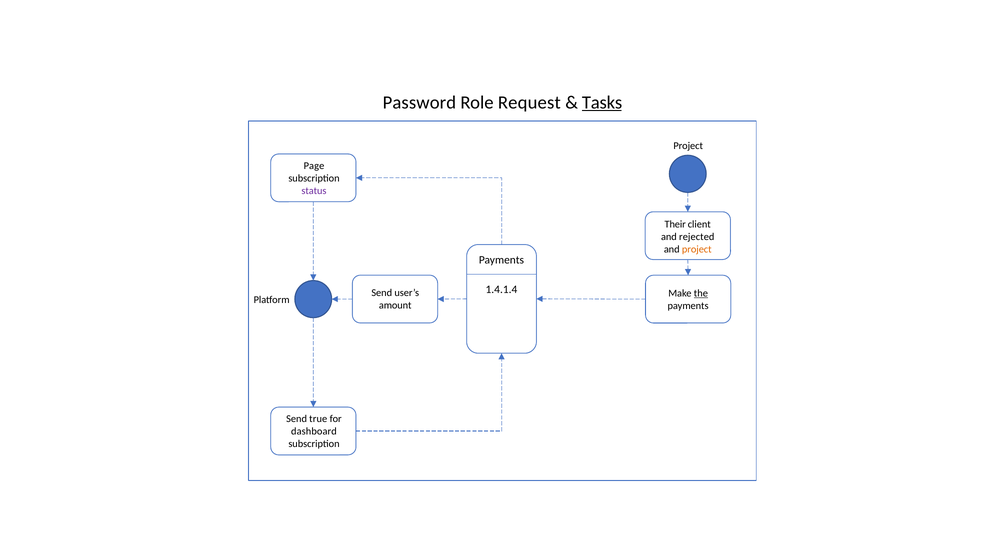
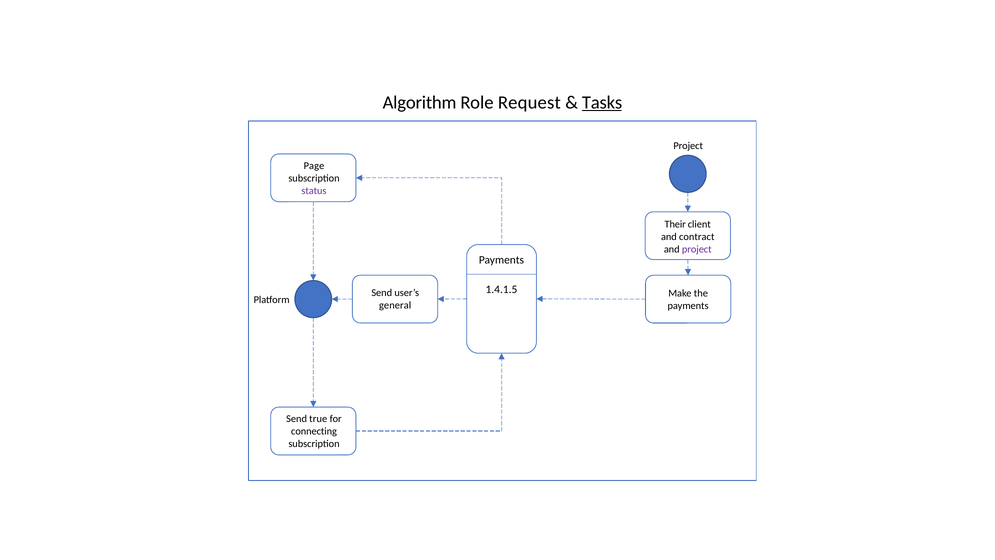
Password: Password -> Algorithm (420, 102)
rejected: rejected -> contract (697, 236)
project colour: orange -> purple (697, 249)
1.4.1.4: 1.4.1.4 -> 1.4.1.5 (501, 289)
the underline: present -> none (701, 293)
amount: amount -> general (395, 305)
dashboard: dashboard -> connecting (314, 431)
